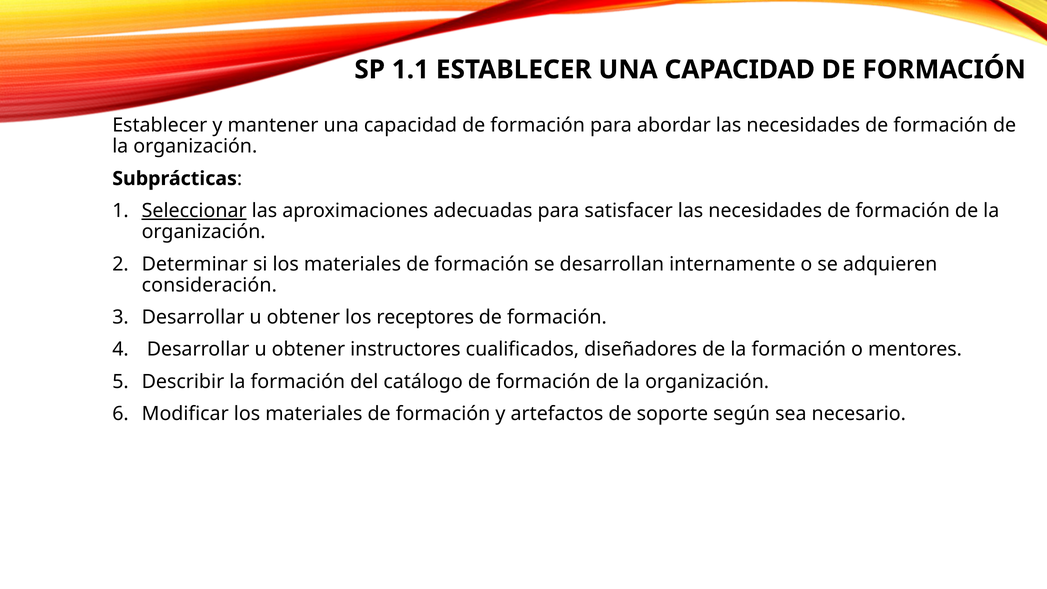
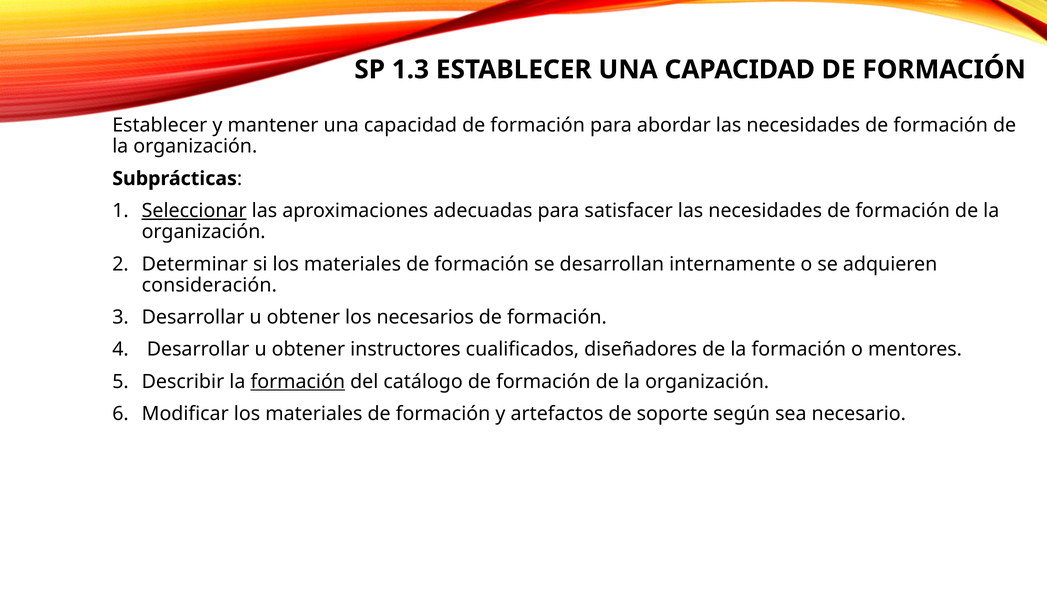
1.1: 1.1 -> 1.3 (410, 70)
receptores: receptores -> necesarios (425, 317)
formación underline: none -> present (298, 382)
